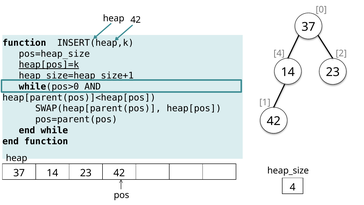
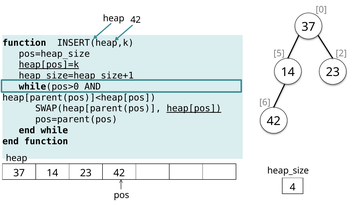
4: 4 -> 5 (279, 53)
1: 1 -> 6 (265, 102)
heap[pos underline: none -> present (194, 108)
